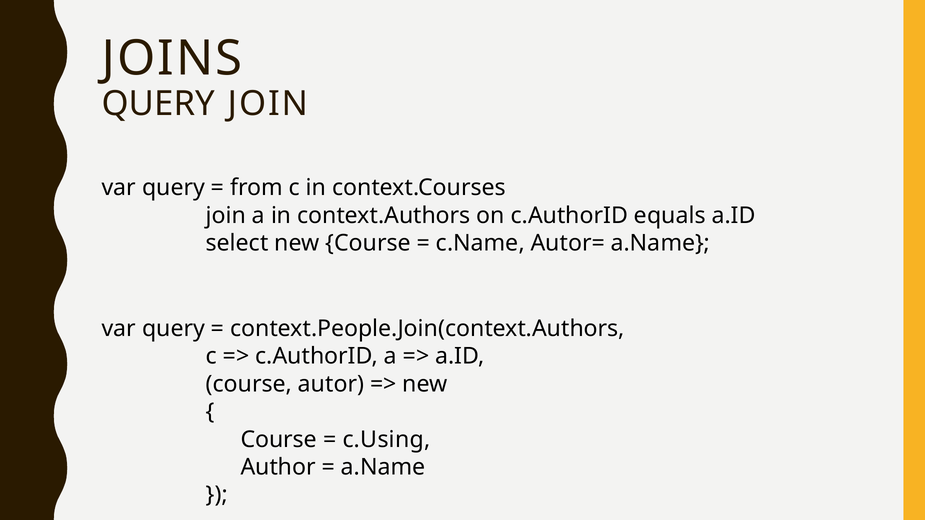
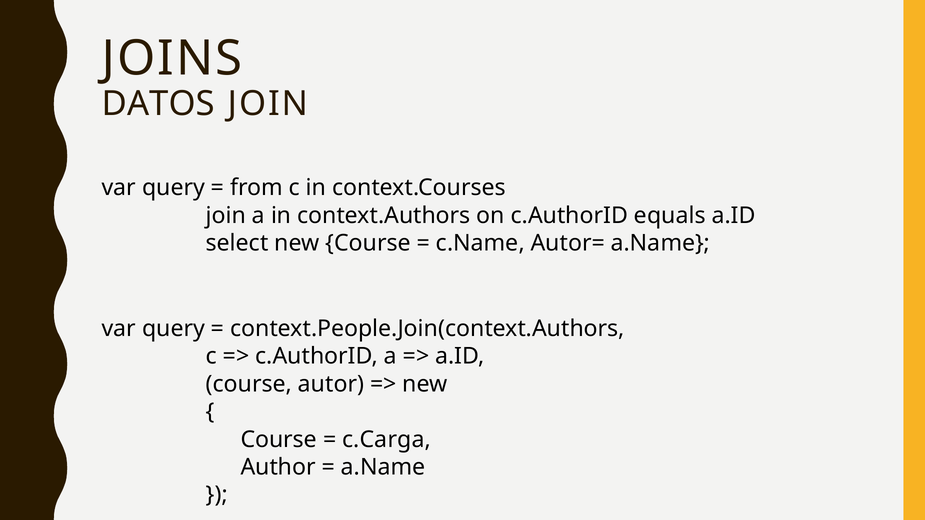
QUERY: QUERY -> DATOS (158, 104)
c.Using: c.Using -> c.Carga (387, 440)
